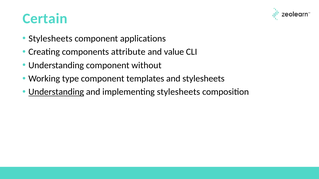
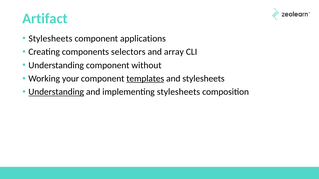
Certain: Certain -> Artifact (45, 19)
attribute: attribute -> selectors (128, 52)
value: value -> array (174, 52)
type: type -> your (71, 79)
templates underline: none -> present (145, 79)
